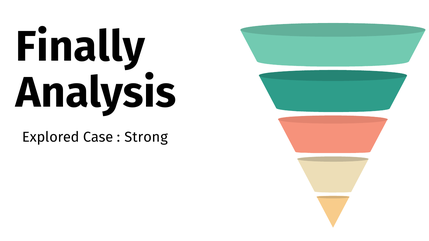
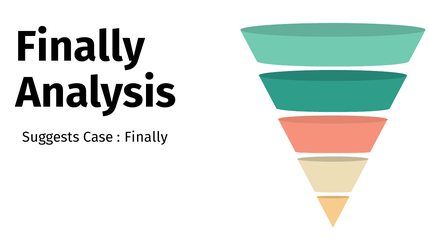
Explored: Explored -> Suggests (51, 137)
Strong: Strong -> Finally (146, 137)
